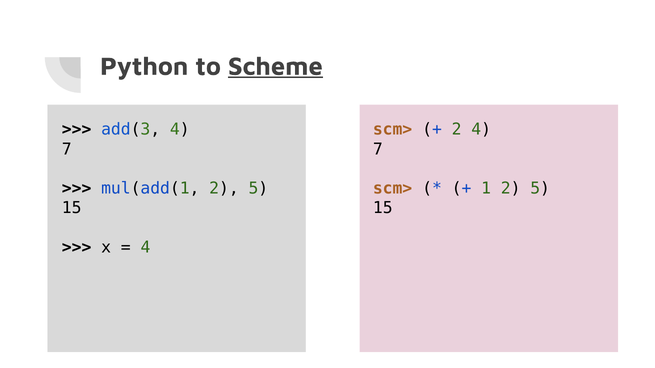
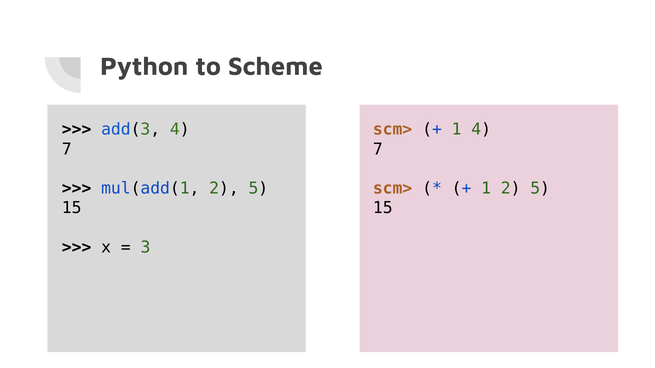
Scheme underline: present -> none (275, 67)
2: 2 -> 1 (457, 130)
4: 4 -> 3 (145, 248)
